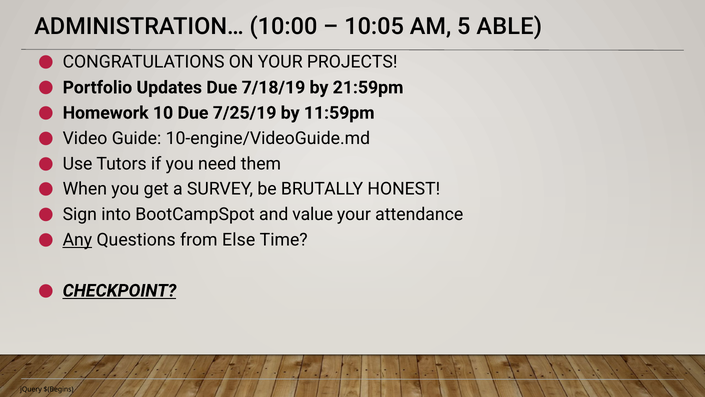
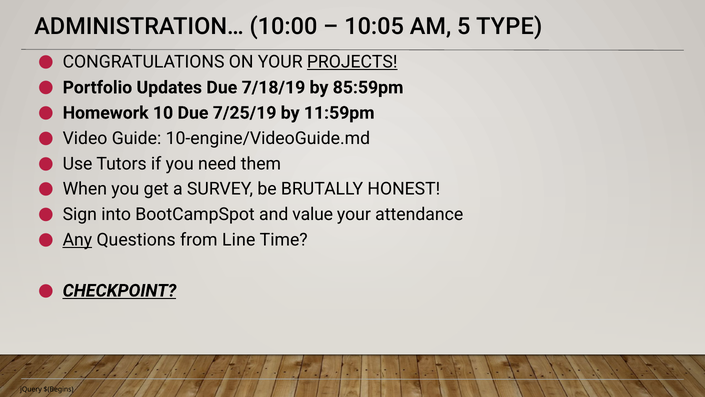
ABLE: ABLE -> TYPE (509, 27)
PROJECTS underline: none -> present (352, 62)
21:59pm: 21:59pm -> 85:59pm (368, 87)
Else: Else -> Line (239, 240)
